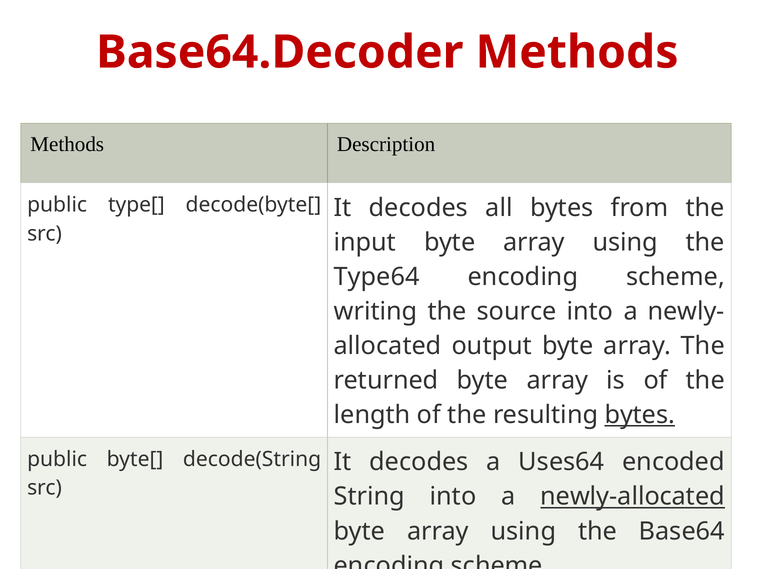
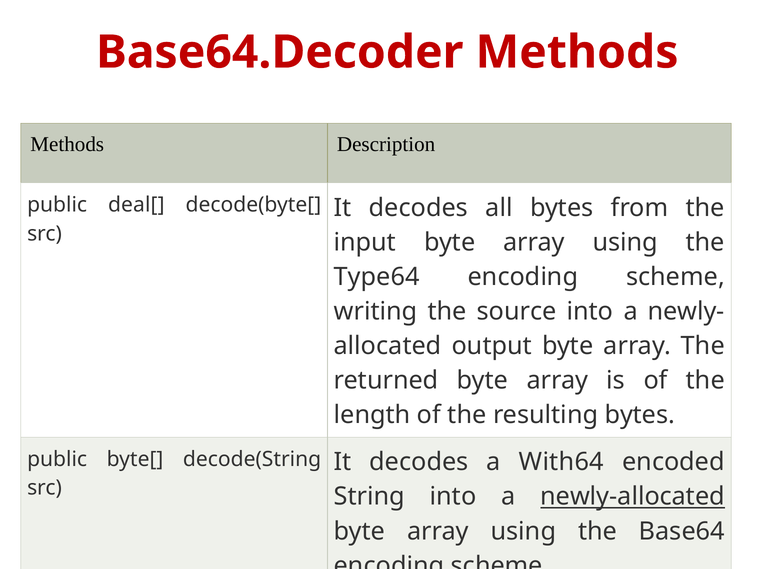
type[: type[ -> deal[ (136, 205)
bytes underline: present -> none (640, 415)
Uses64: Uses64 -> With64 (561, 462)
